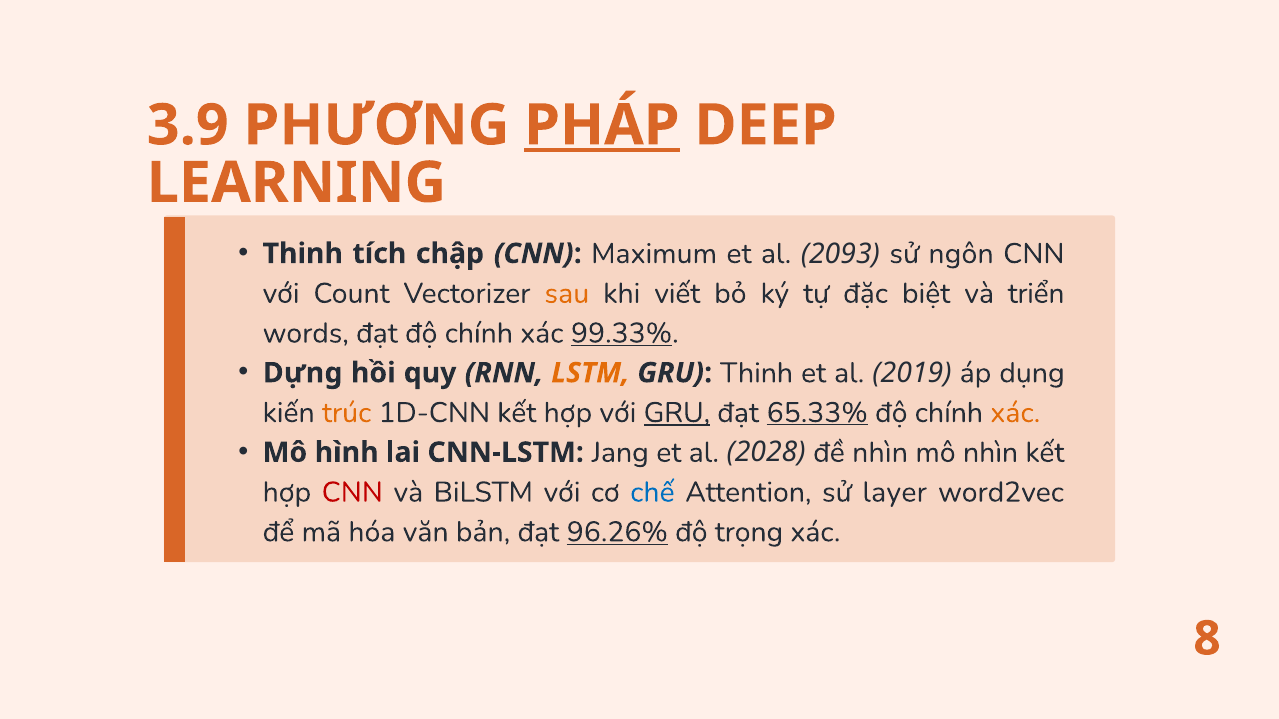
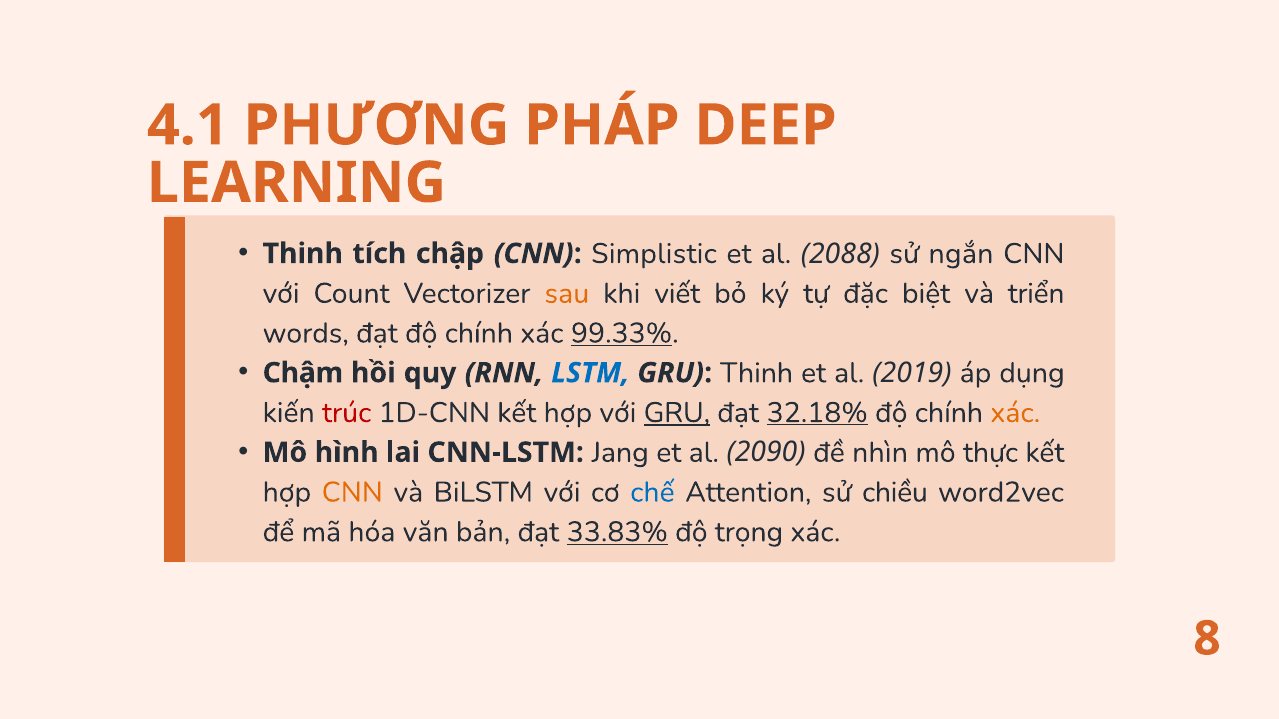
3.9: 3.9 -> 4.1 (188, 125)
PHÁP underline: present -> none (602, 125)
Maximum: Maximum -> Simplistic (654, 254)
2093: 2093 -> 2088 (840, 254)
ngôn: ngôn -> ngắn (961, 254)
Dựng: Dựng -> Chậm (303, 373)
LSTM colour: orange -> blue (590, 373)
trúc colour: orange -> red (347, 413)
65.33%: 65.33% -> 32.18% (817, 413)
2028: 2028 -> 2090 (766, 453)
mô nhìn: nhìn -> thực (991, 453)
CNN colour: red -> orange (352, 492)
layer: layer -> chiều (895, 492)
96.26%: 96.26% -> 33.83% (617, 532)
